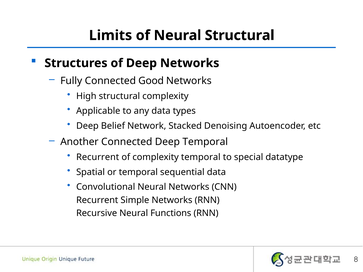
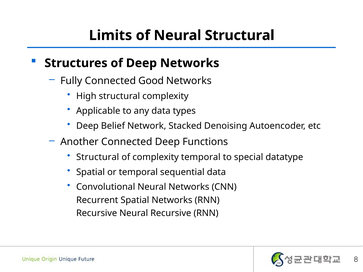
Deep Temporal: Temporal -> Functions (205, 142)
Recurrent: Recurrent -> Structural (98, 157)
Recurrent Simple: Simple -> Spatial (135, 200)
Neural Functions: Functions -> Recursive (171, 213)
